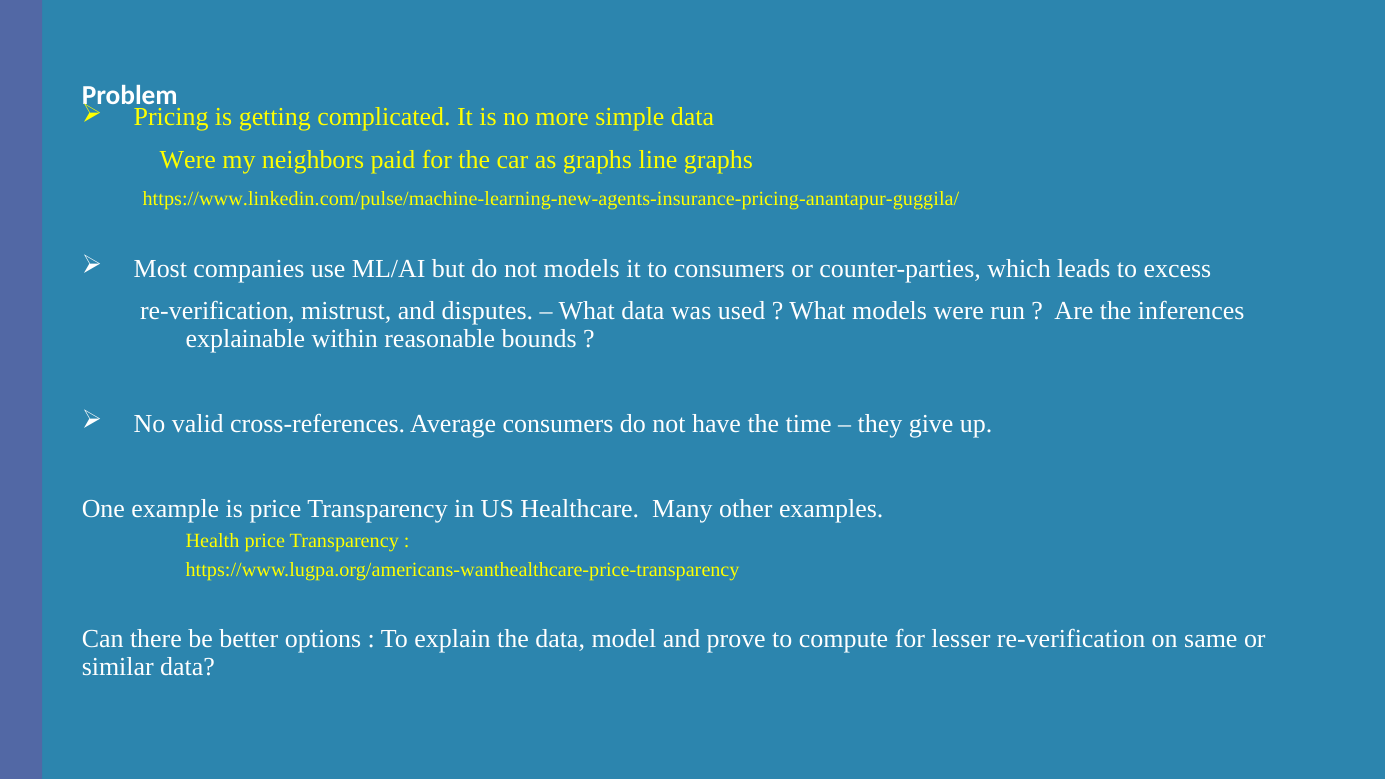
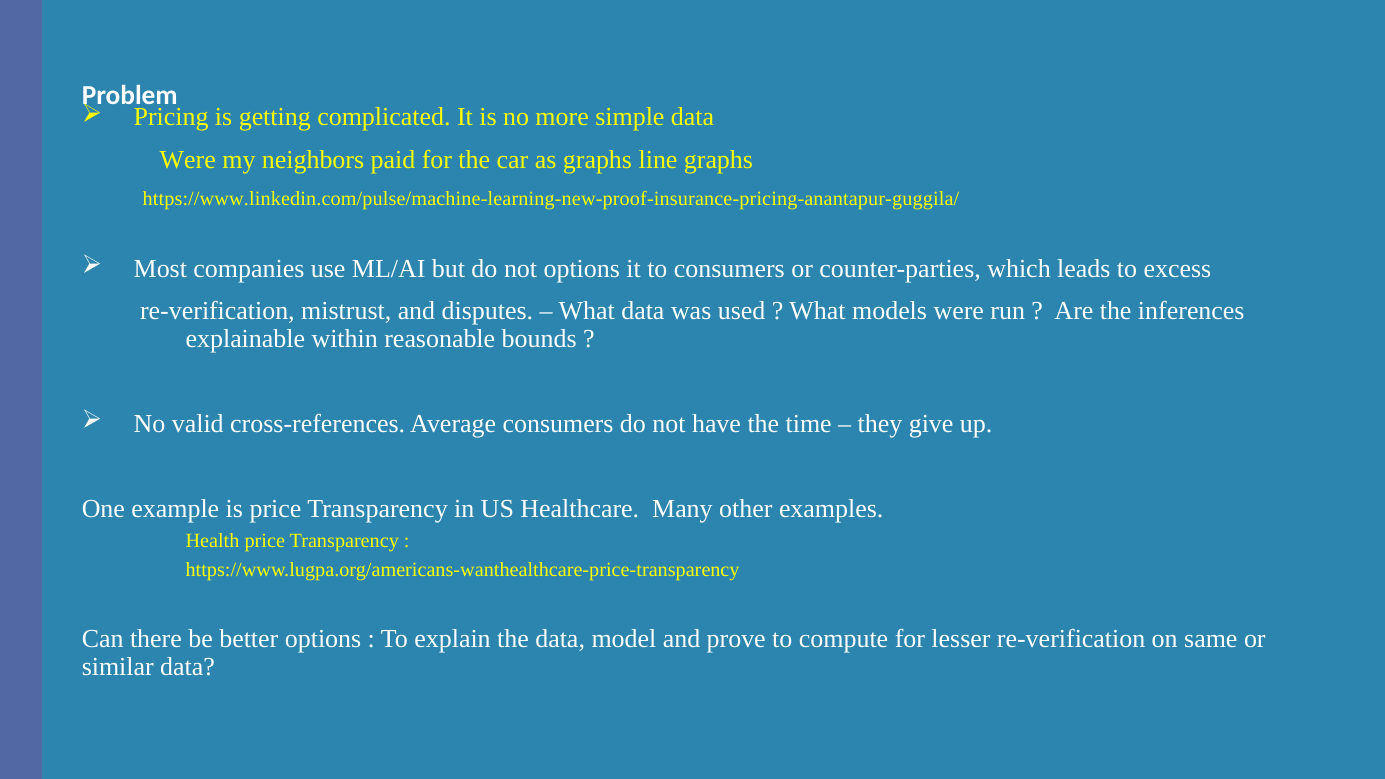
https://www.linkedin.com/pulse/machine-learning-new-agents-insurance-pricing-anantapur-guggila/: https://www.linkedin.com/pulse/machine-learning-new-agents-insurance-pricing-anantapur-guggila/ -> https://www.linkedin.com/pulse/machine-learning-new-proof-insurance-pricing-anantapur-guggila/ (551, 199)
not models: models -> options (582, 269)
